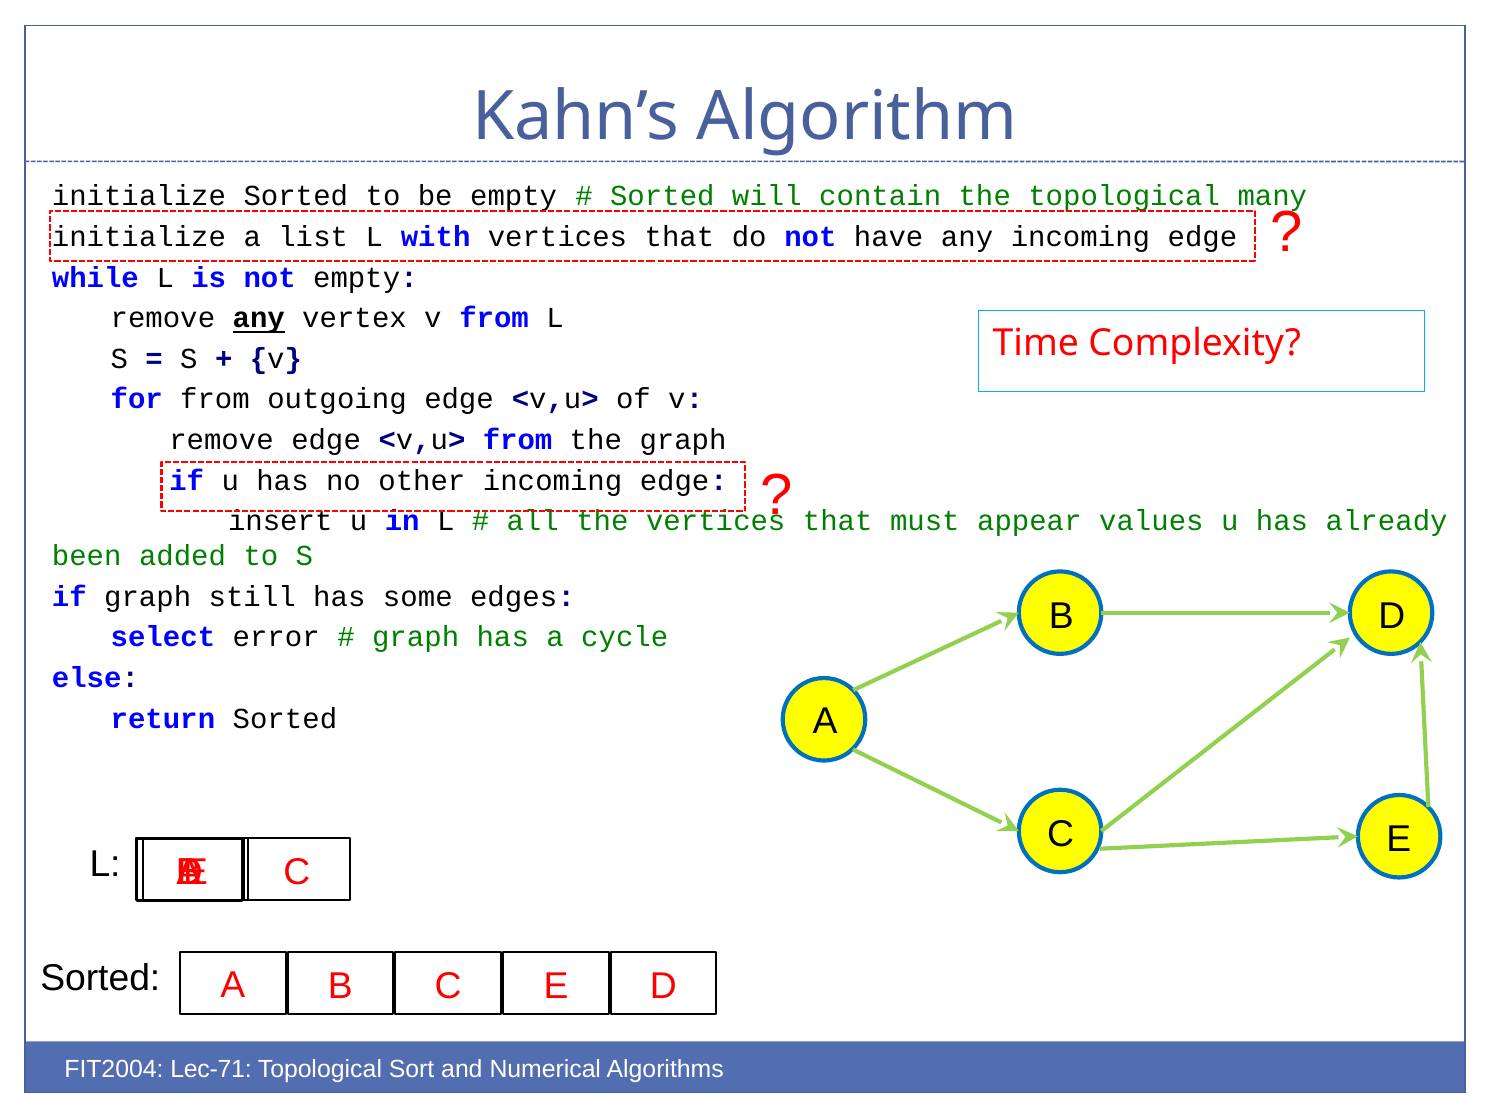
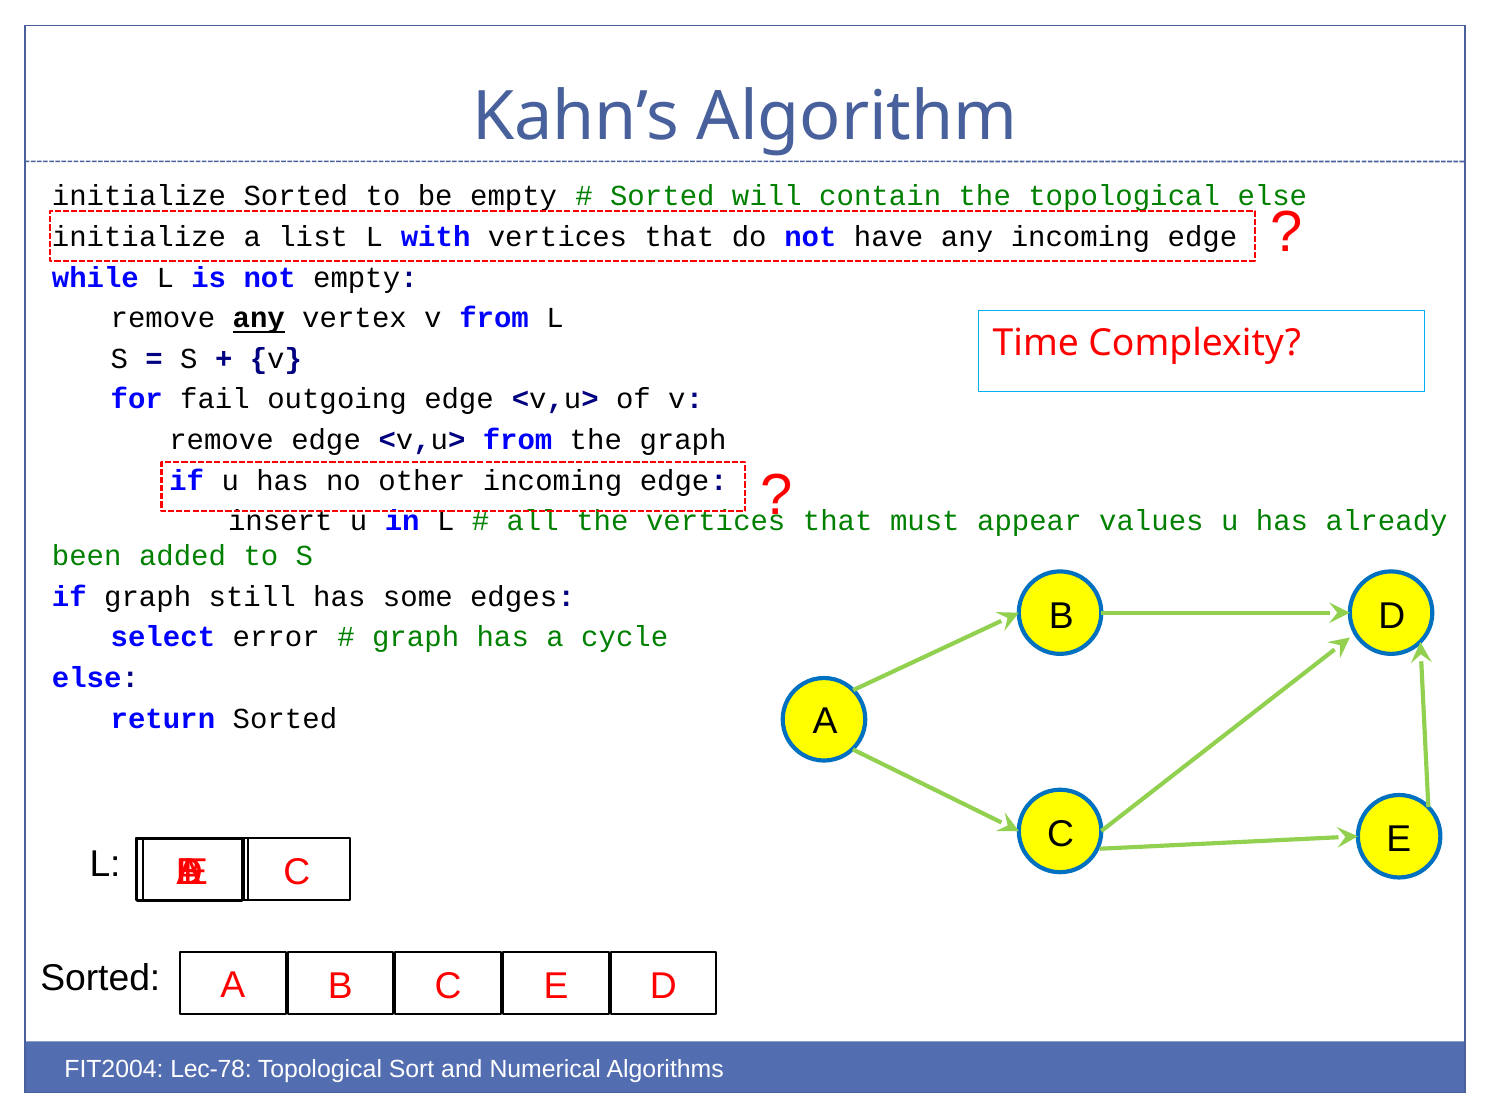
topological many: many -> else (1272, 196)
for from: from -> fail (215, 399)
Lec-71: Lec-71 -> Lec-78 (211, 1069)
